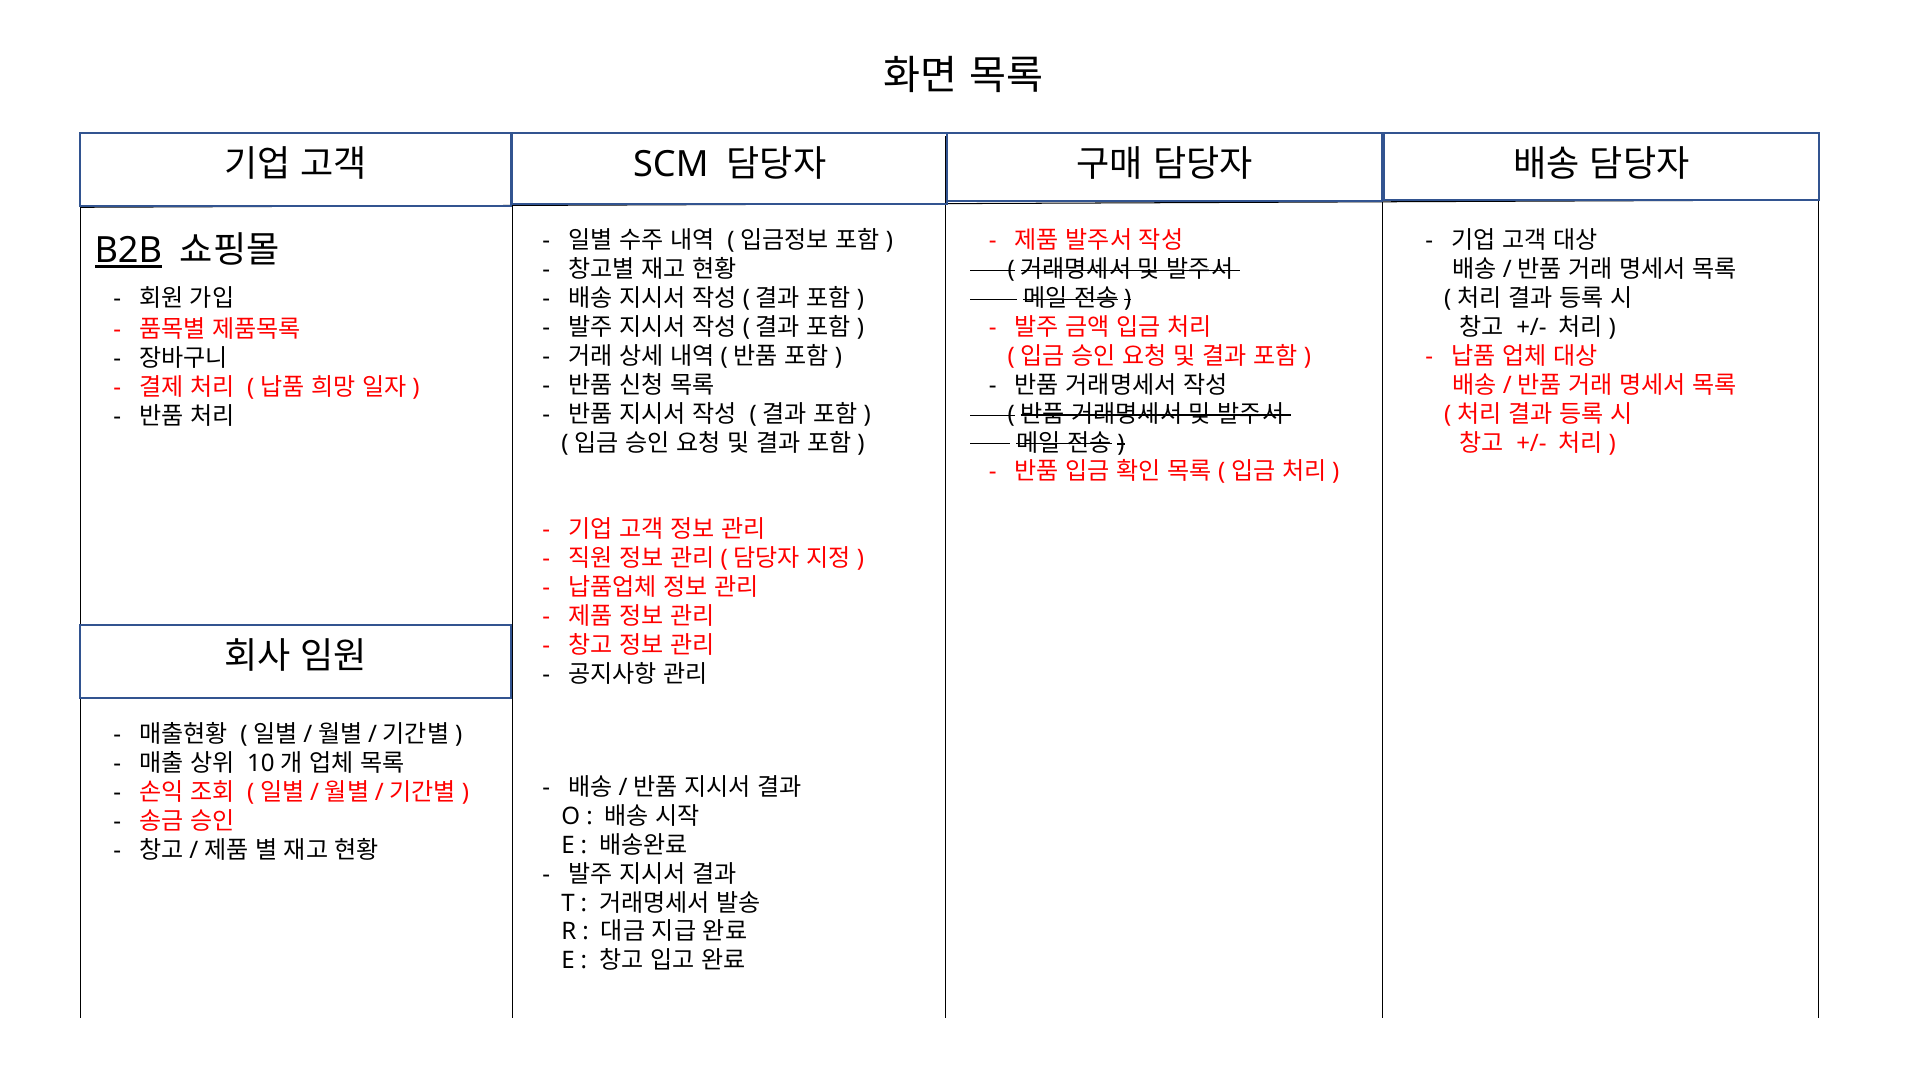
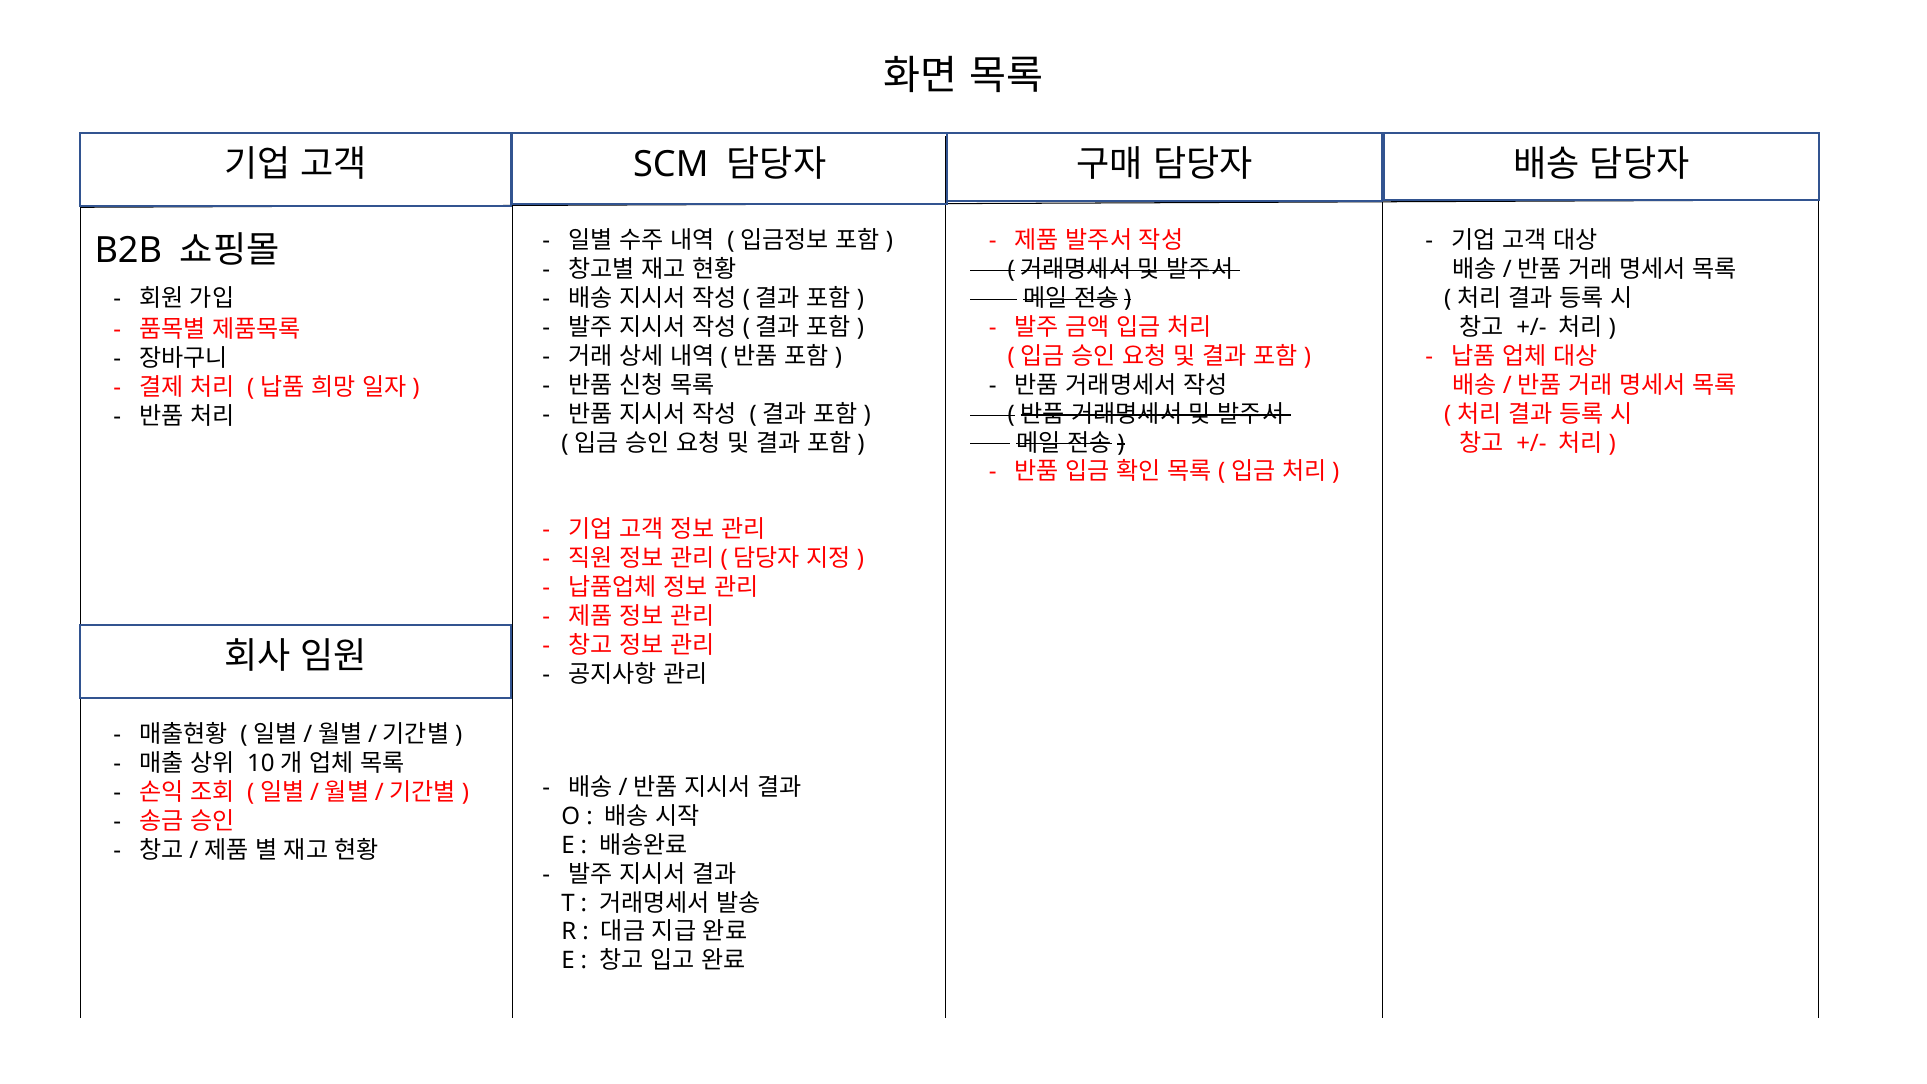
B2B underline: present -> none (128, 251)
